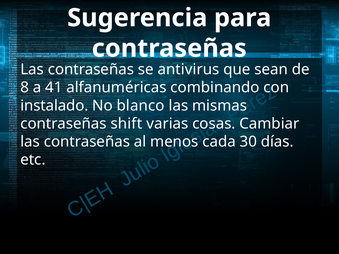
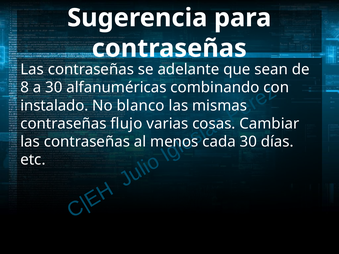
antivirus: antivirus -> adelante (188, 70)
a 41: 41 -> 30 (54, 88)
shift: shift -> flujo (126, 124)
